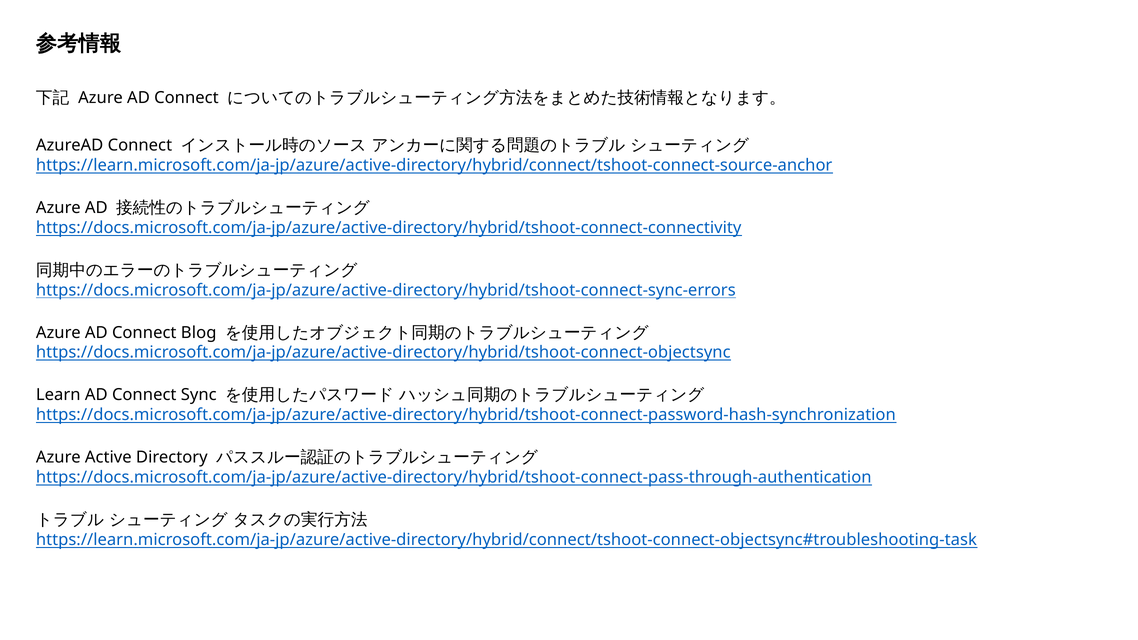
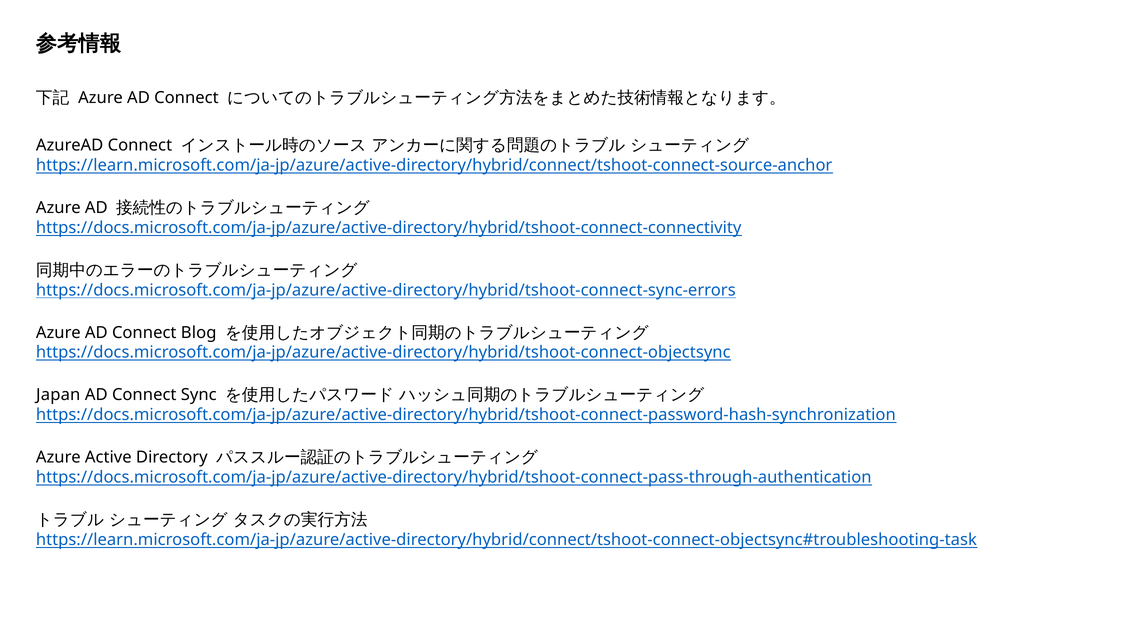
Learn: Learn -> Japan (58, 395)
